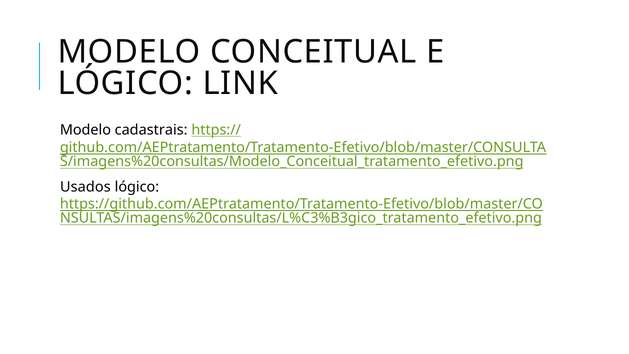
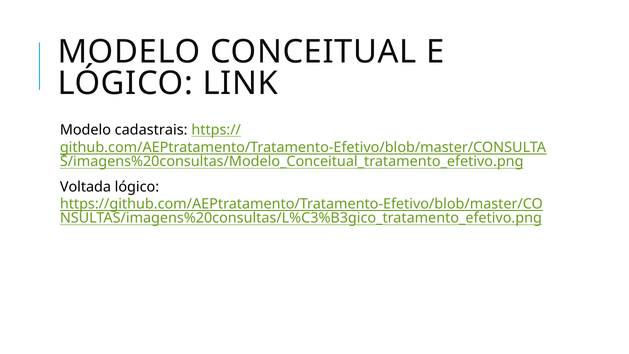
Usados: Usados -> Voltada (85, 187)
